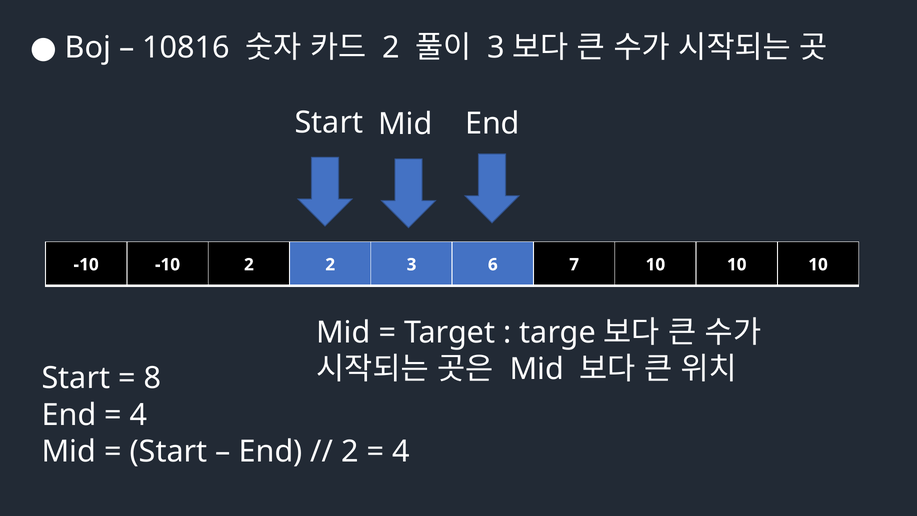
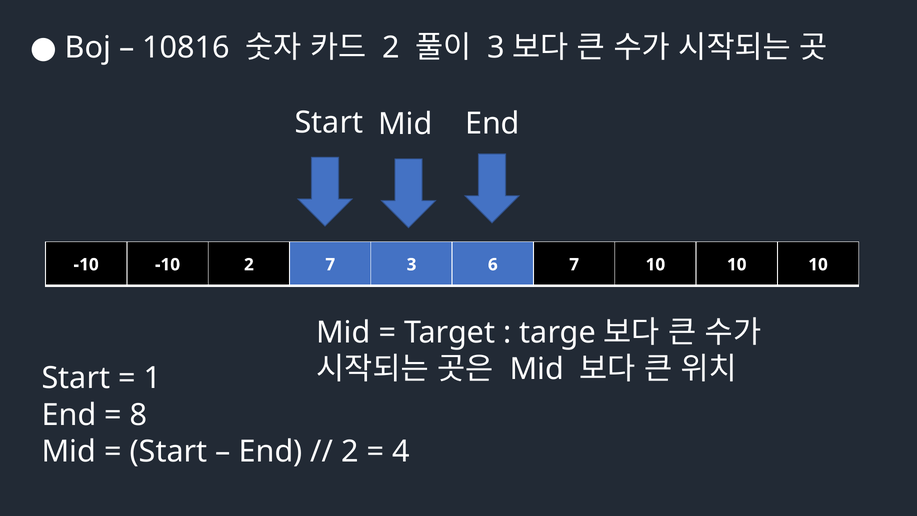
2 2: 2 -> 7 (330, 265)
8: 8 -> 1 (152, 378)
4: 4 -> 8 (139, 415)
